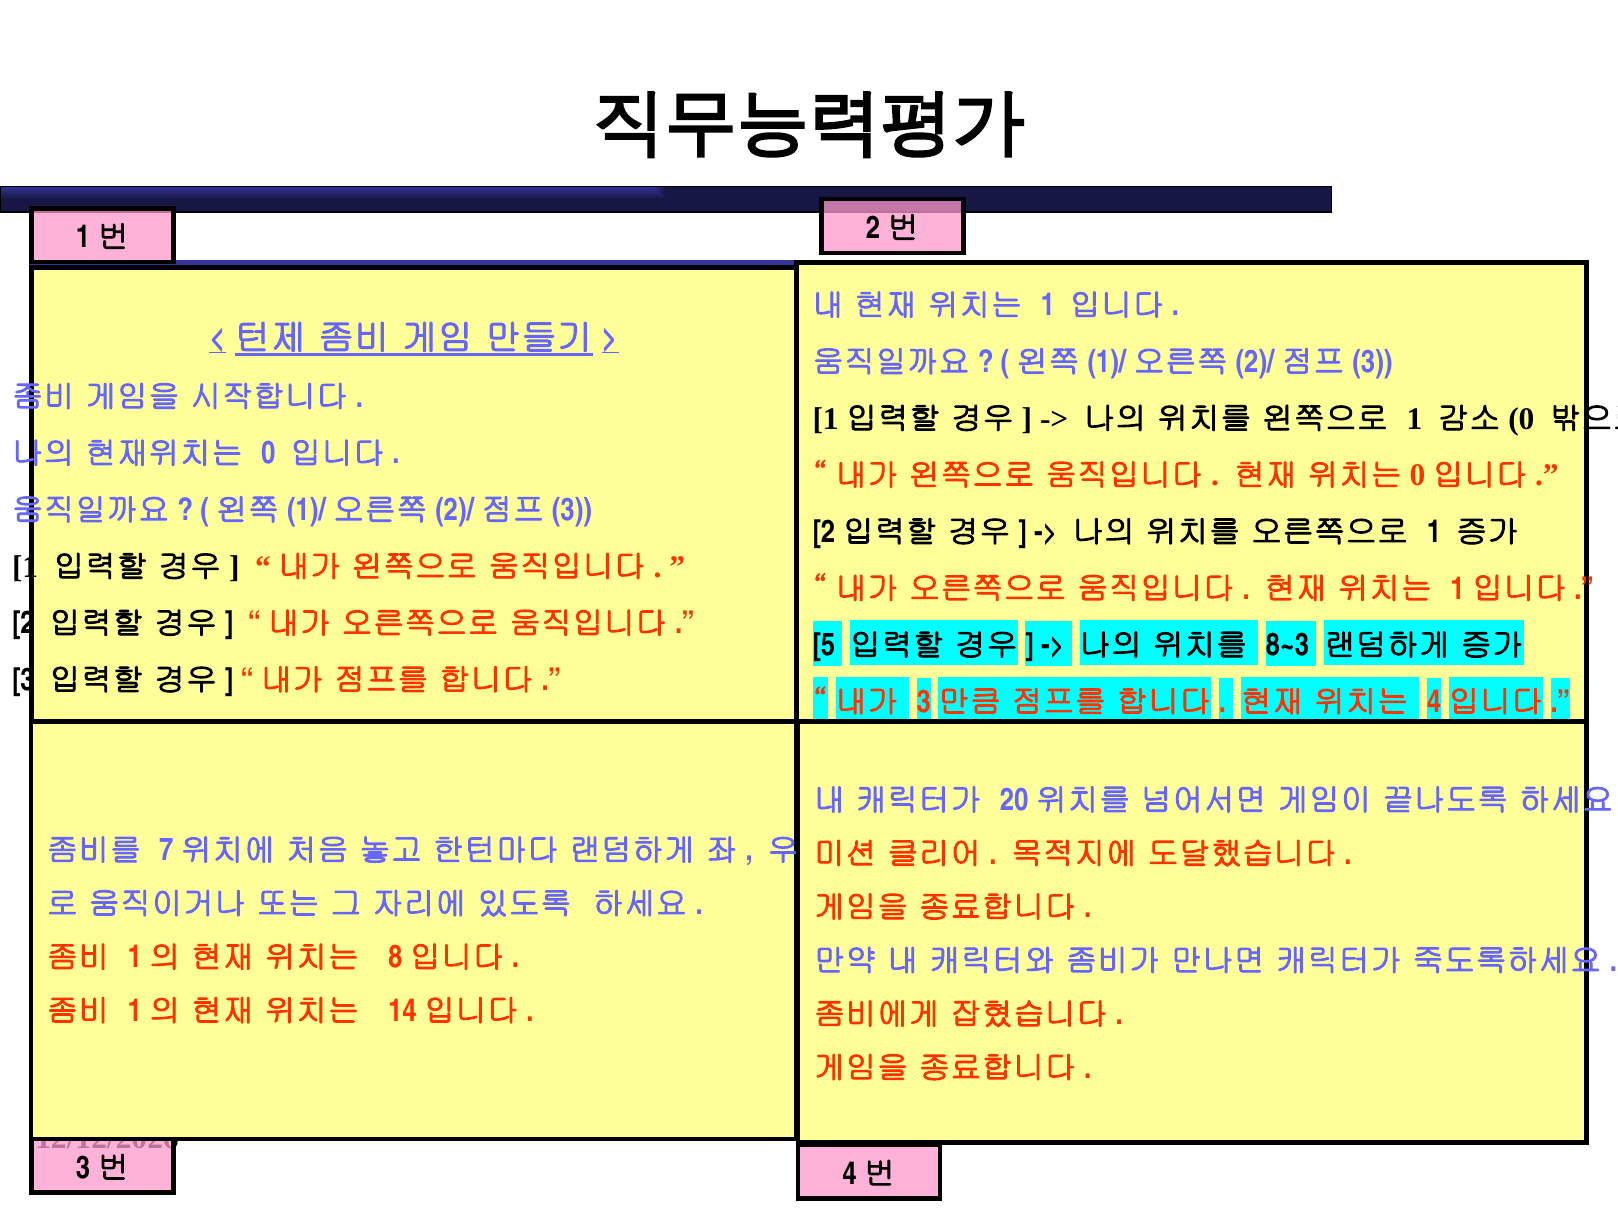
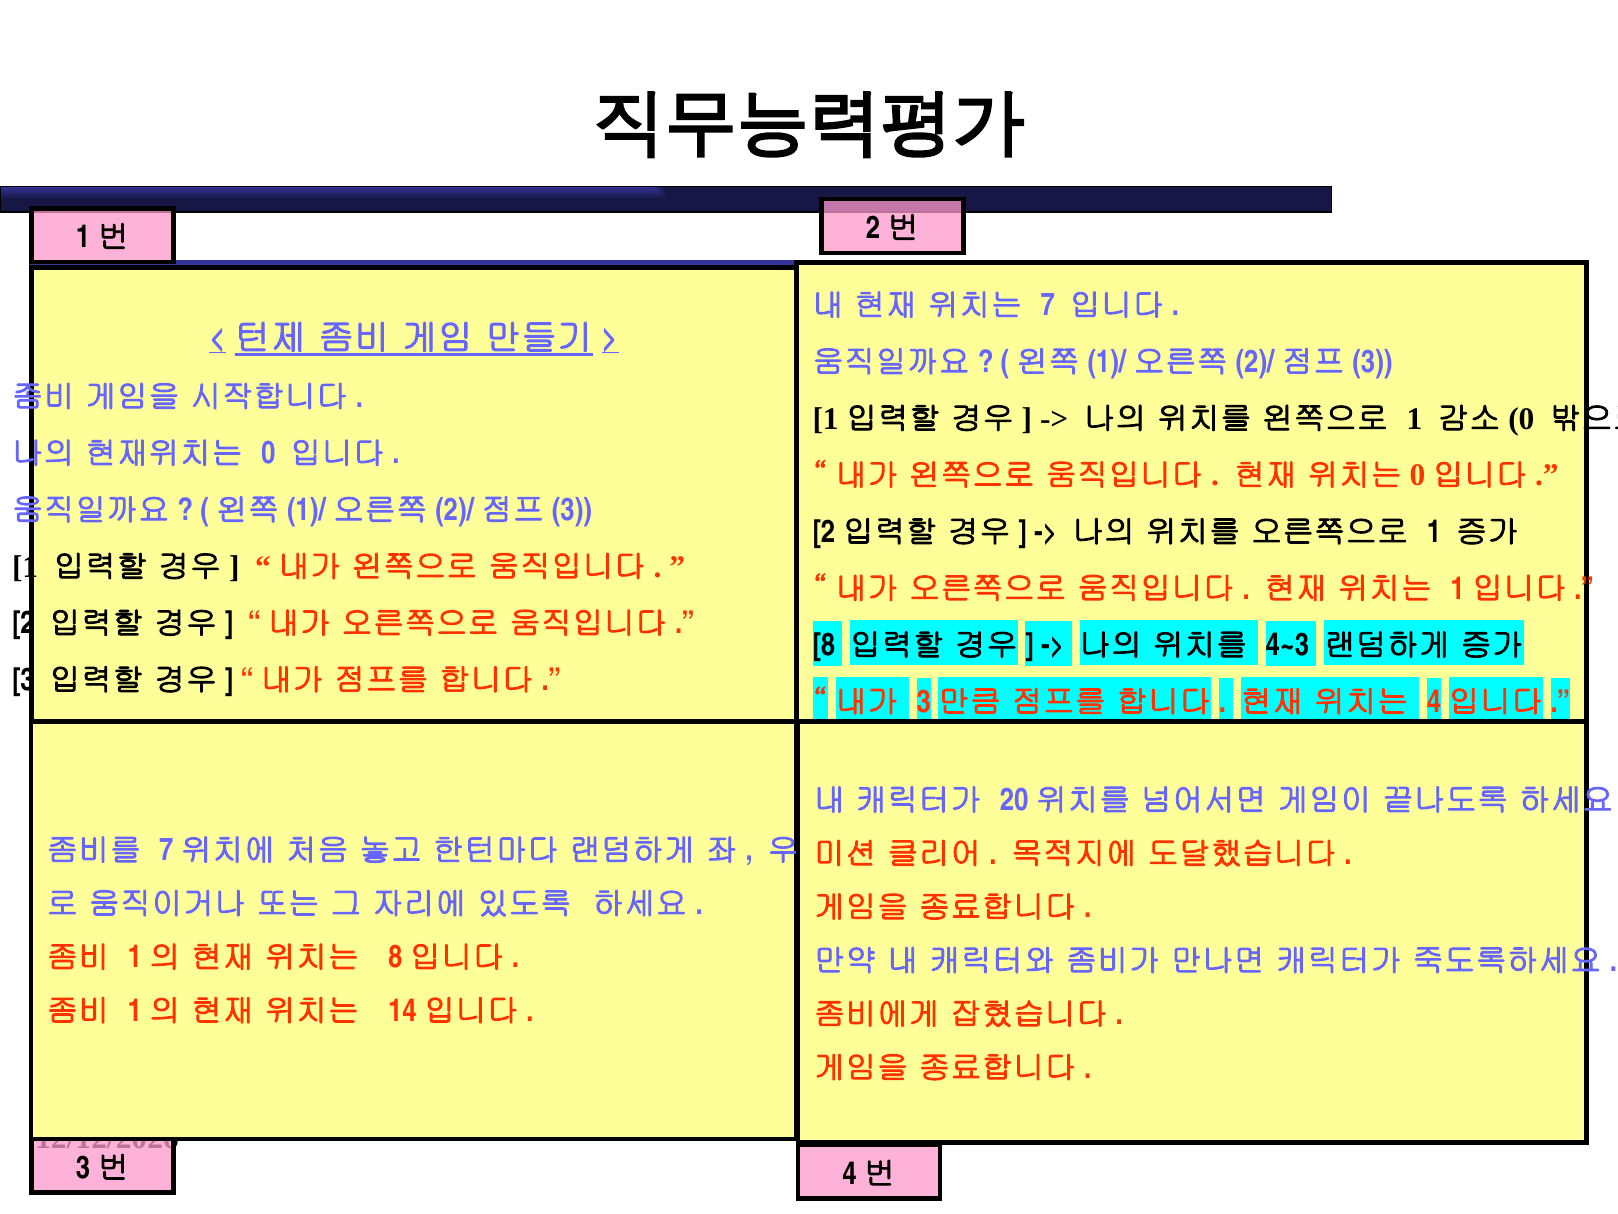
1: 1 -> 7 (1048, 305)
5: 5 -> 8 (824, 645)
8~3: 8~3 -> 4~3 (1287, 645)
